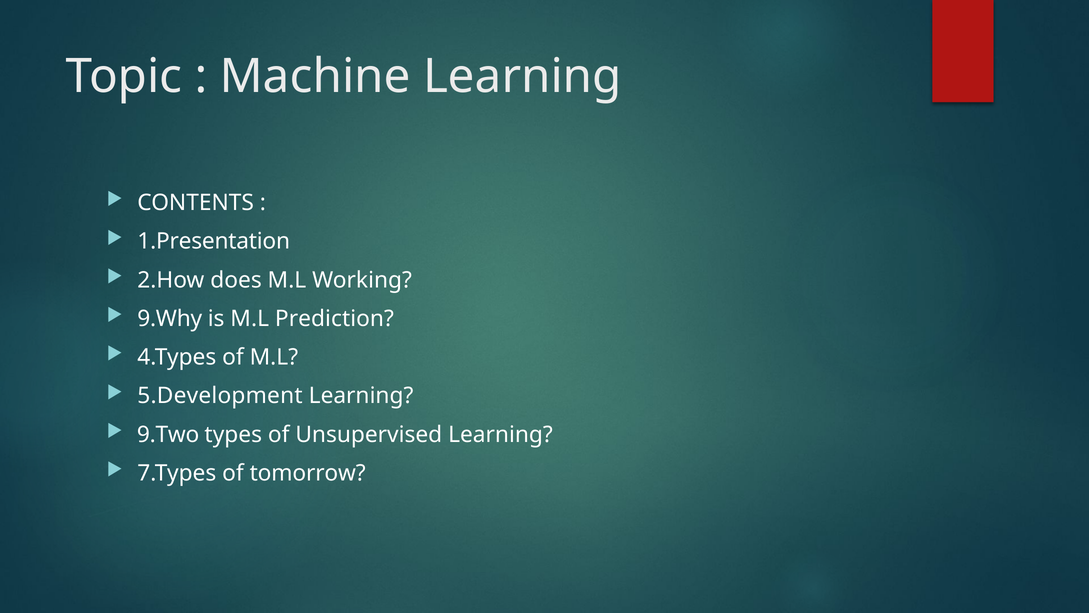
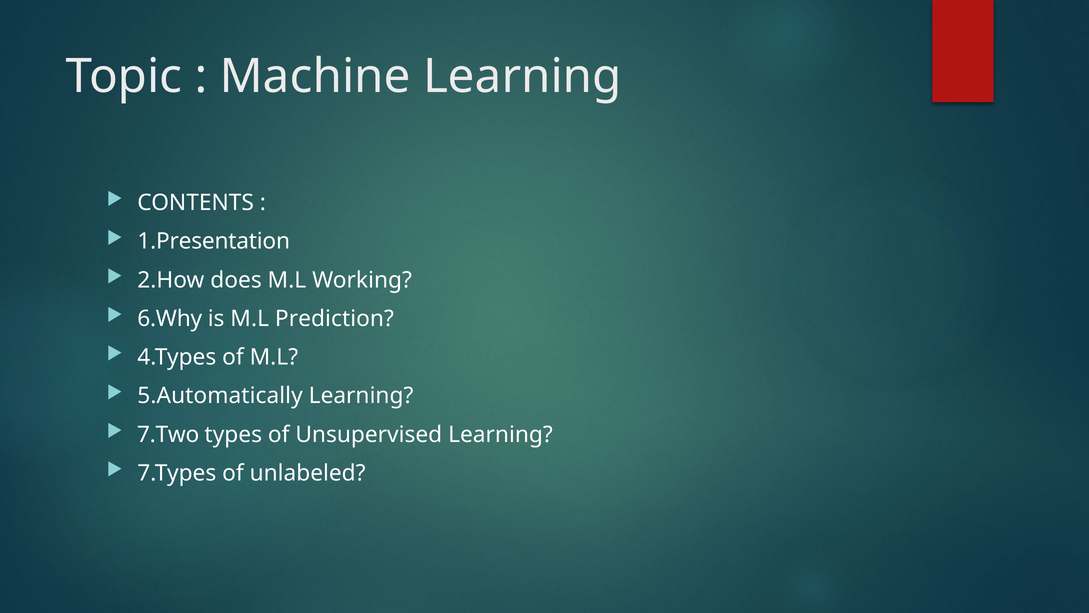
9.Why: 9.Why -> 6.Why (170, 318)
5.Development: 5.Development -> 5.Automatically (220, 396)
9.Two: 9.Two -> 7.Two (168, 434)
tomorrow: tomorrow -> unlabeled (308, 473)
